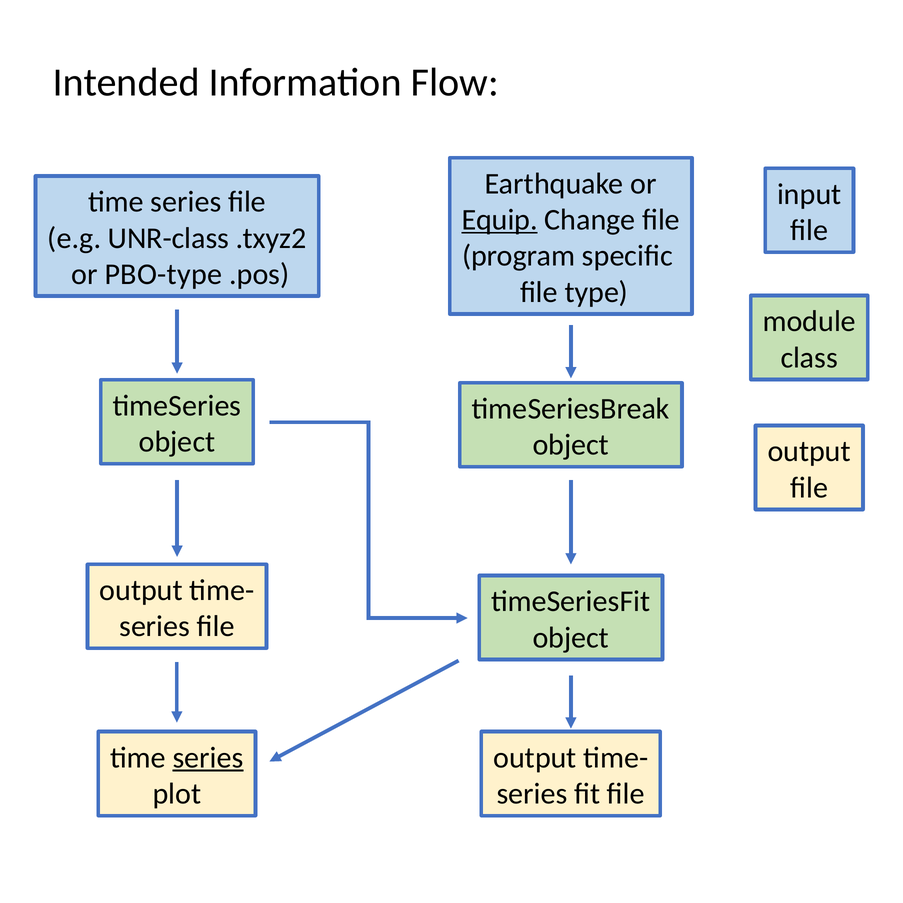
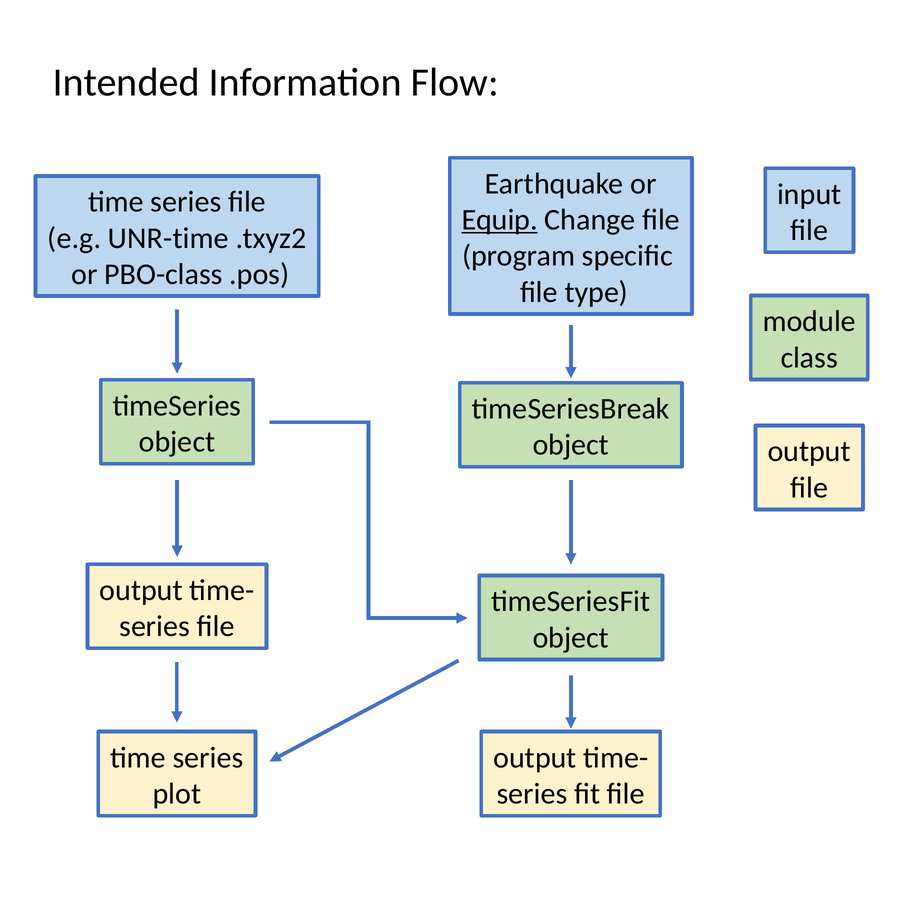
UNR-class: UNR-class -> UNR-time (168, 238)
PBO-type: PBO-type -> PBO-class (164, 274)
series underline: present -> none (208, 758)
